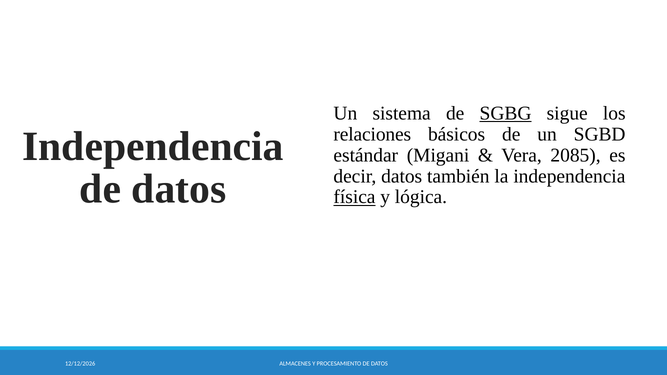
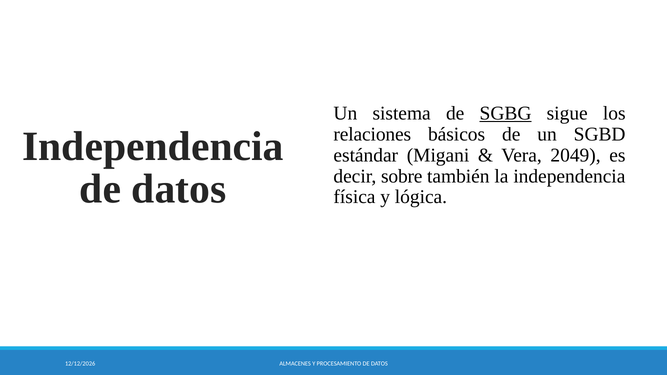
2085: 2085 -> 2049 (576, 155)
decir datos: datos -> sobre (402, 176)
física underline: present -> none (354, 197)
